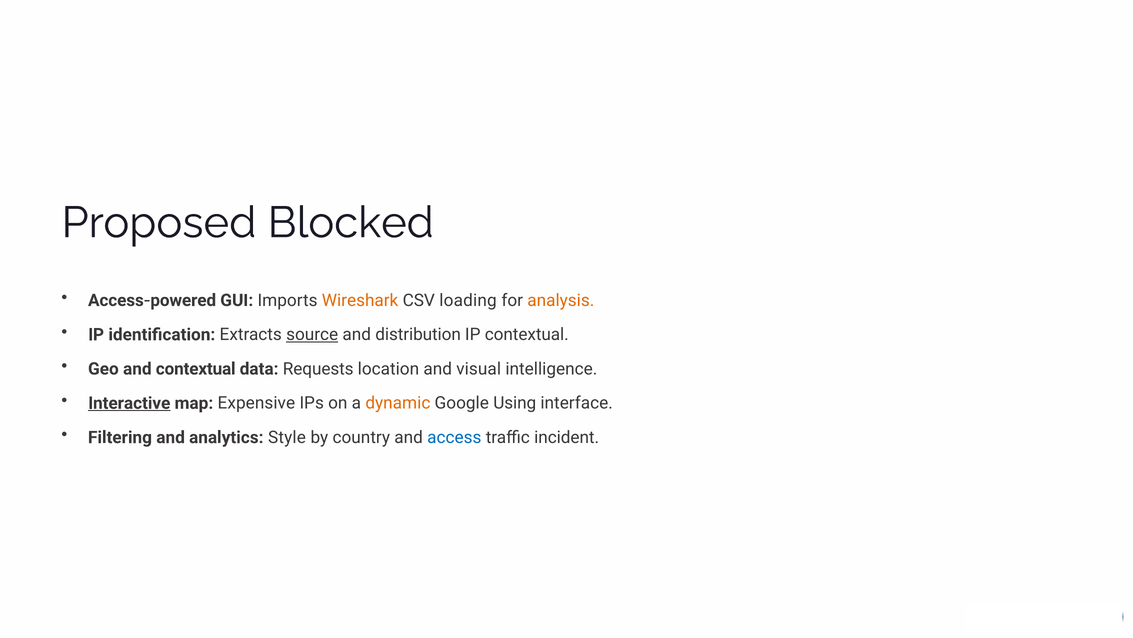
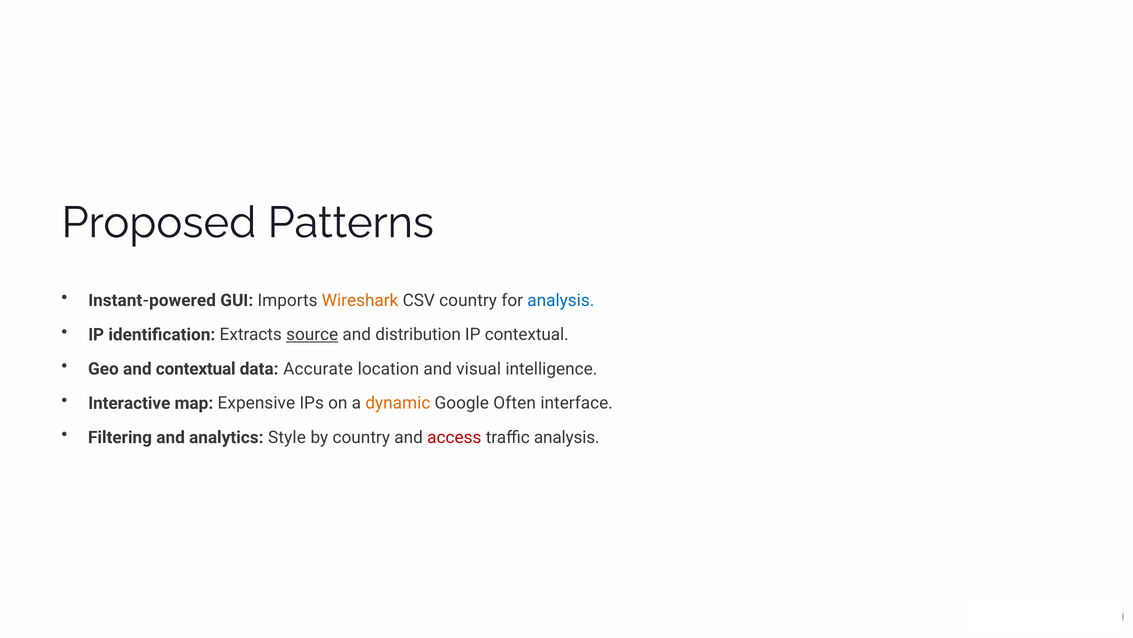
Blocked: Blocked -> Patterns (351, 222)
Access-powered: Access-powered -> Instant-powered (152, 300)
CSV loading: loading -> country (468, 300)
analysis colour: orange -> blue (561, 300)
Requests: Requests -> Accurate (318, 368)
Interactive underline: present -> none (129, 403)
Using: Using -> Often (515, 403)
access colour: blue -> red (454, 437)
traffic incident: incident -> analysis (567, 437)
